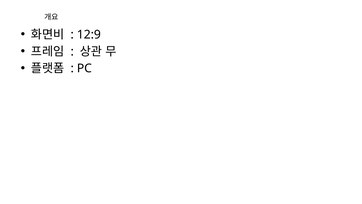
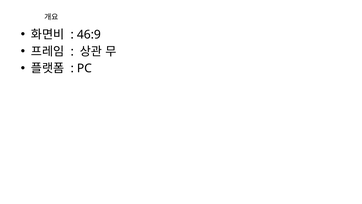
12:9: 12:9 -> 46:9 (89, 35)
